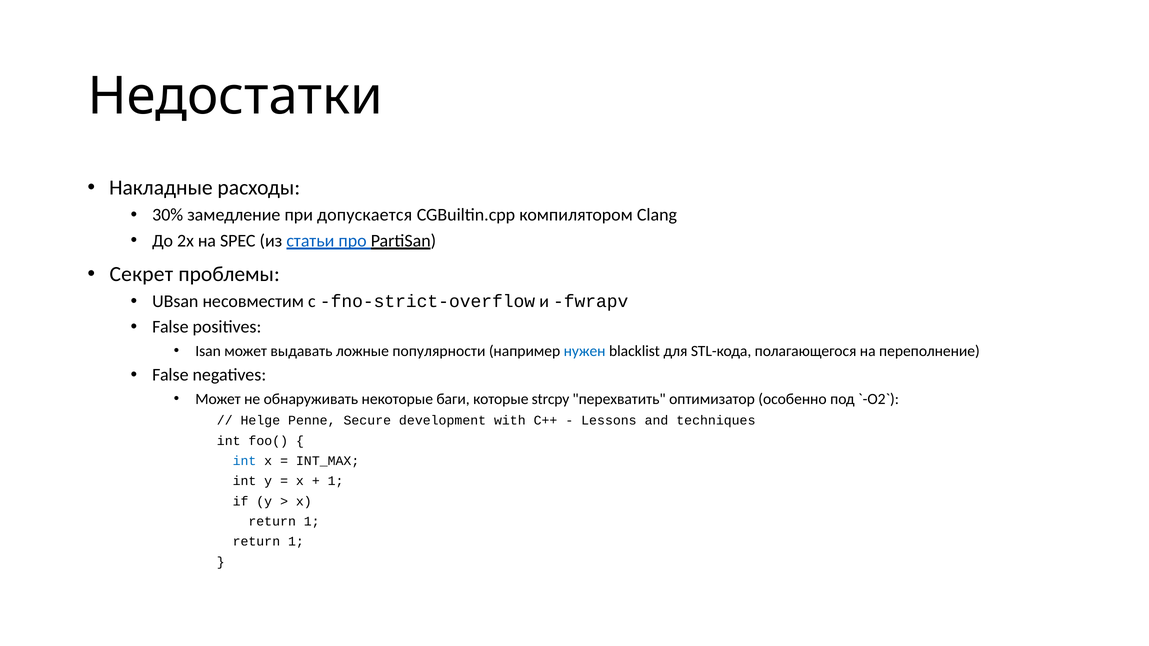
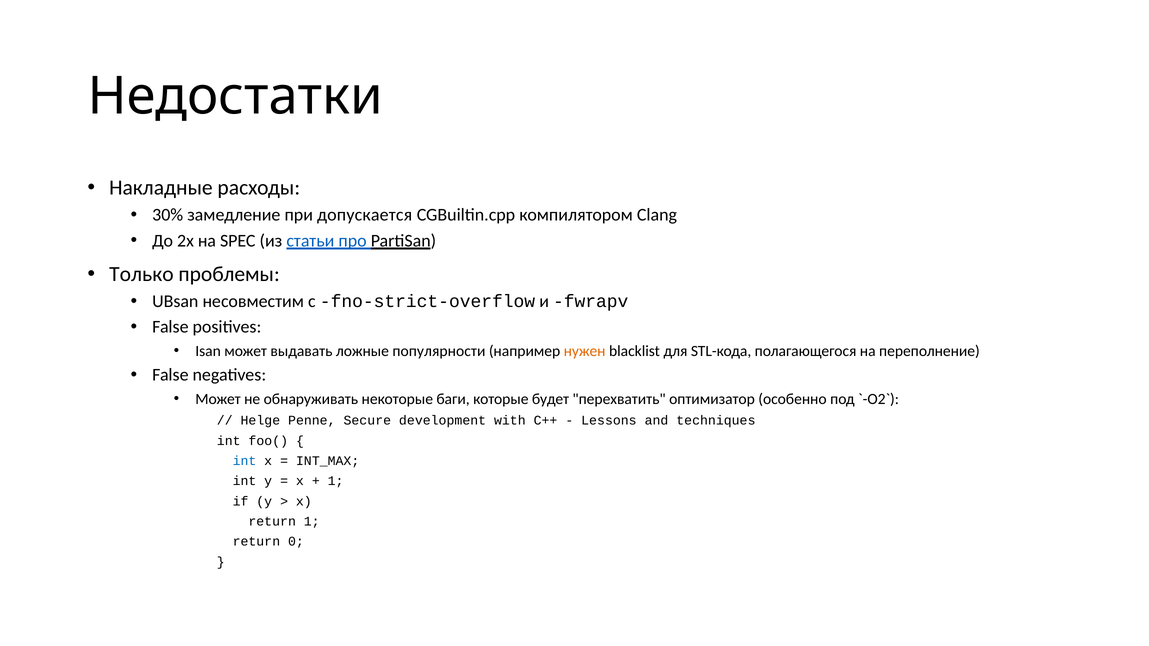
Секрет: Секрет -> Только (141, 274)
нужен colour: blue -> orange (585, 351)
strcpy: strcpy -> будет (551, 399)
1: 1 -> 0 (296, 542)
